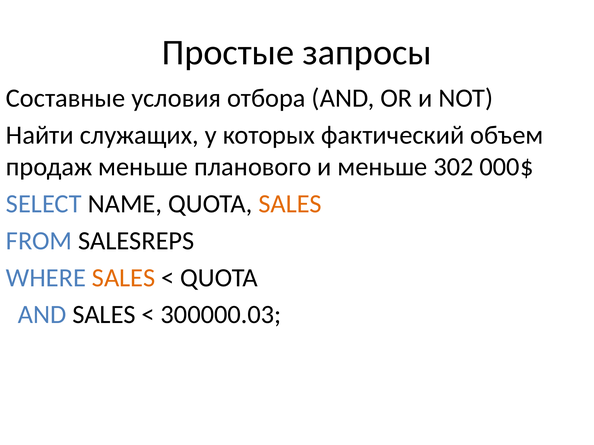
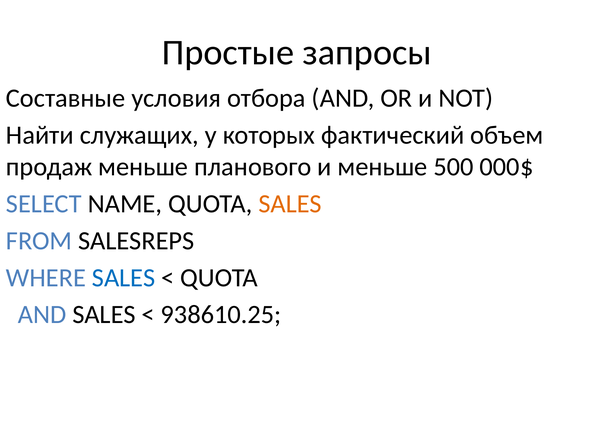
302: 302 -> 500 (453, 167)
SALES colour: orange -> blue (124, 278)
300000.03: 300000.03 -> 938610.25 (221, 315)
